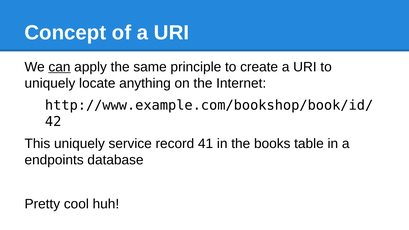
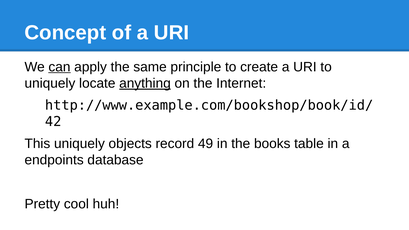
anything underline: none -> present (145, 83)
service: service -> objects (130, 144)
41: 41 -> 49 (206, 144)
